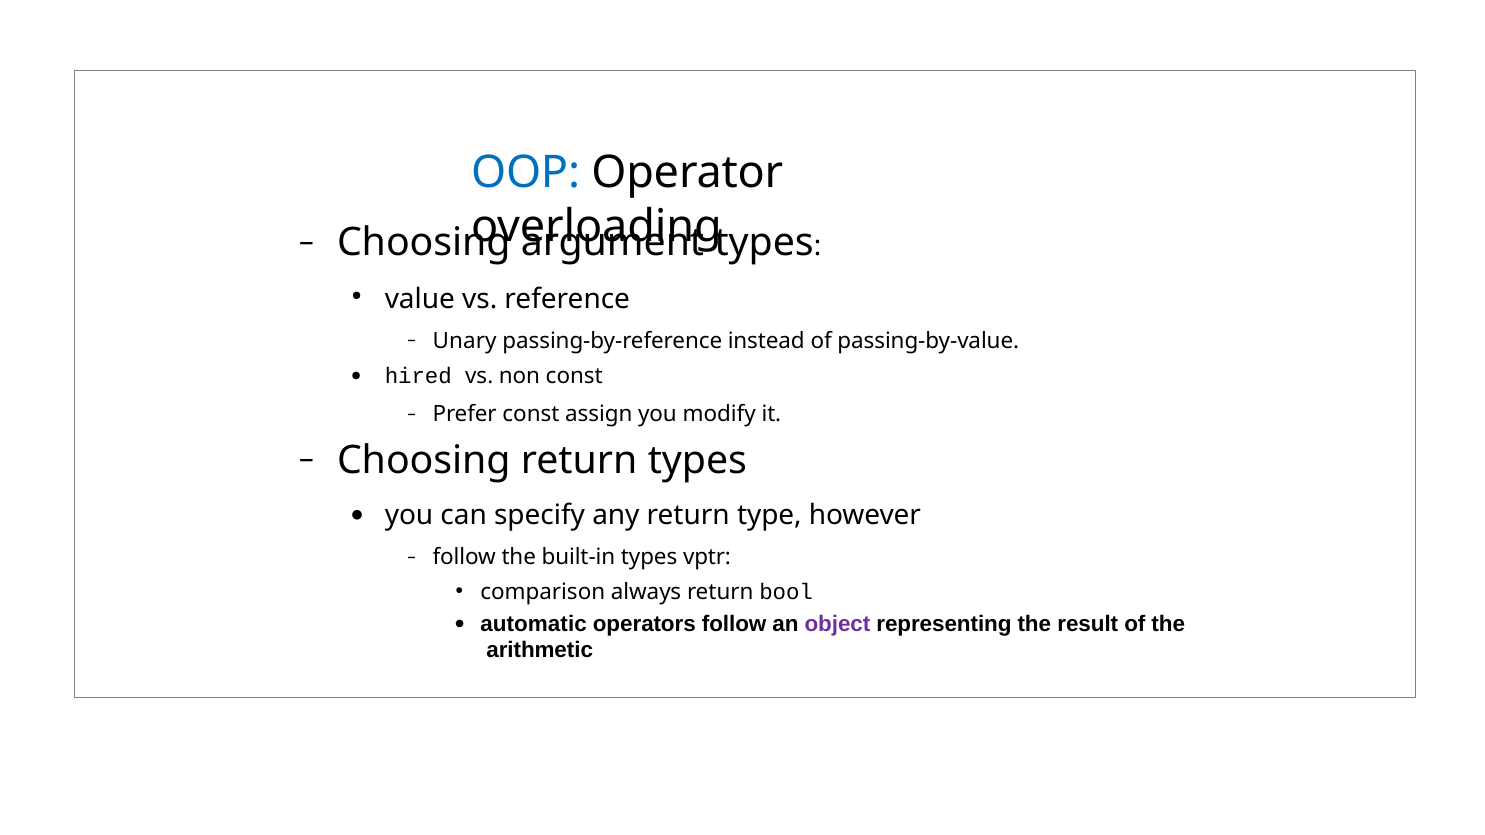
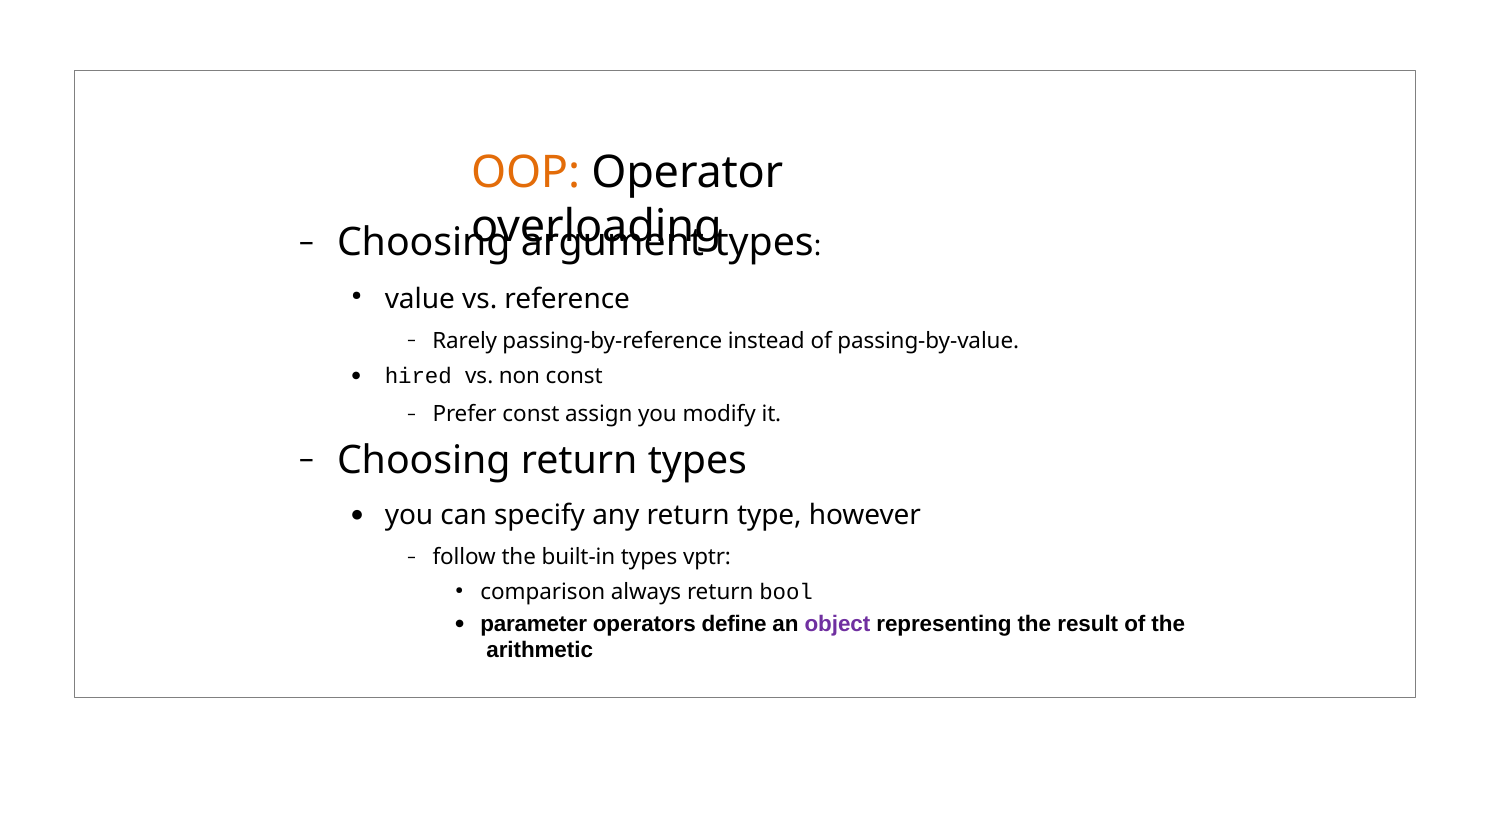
OOP colour: blue -> orange (526, 173)
Unary: Unary -> Rarely (465, 341)
automatic: automatic -> parameter (534, 624)
operators follow: follow -> define (734, 624)
